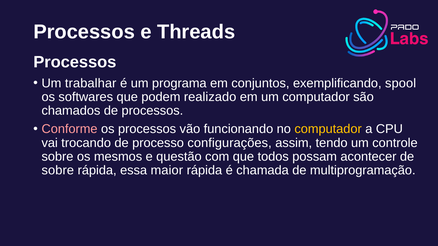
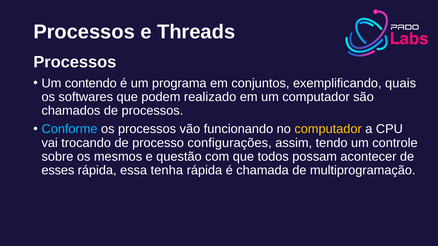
trabalhar: trabalhar -> contendo (91, 83)
spool: spool -> quais (401, 83)
Conforme colour: pink -> light blue (70, 129)
sobre: sobre -> esses (58, 171)
maior: maior -> tenha (167, 171)
